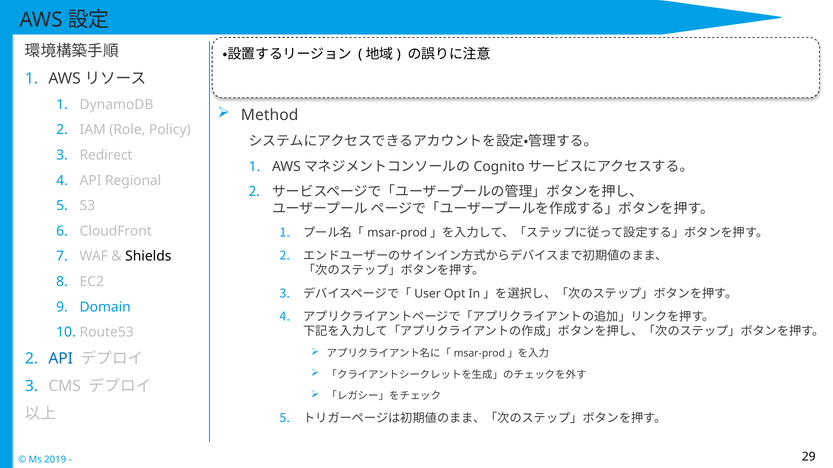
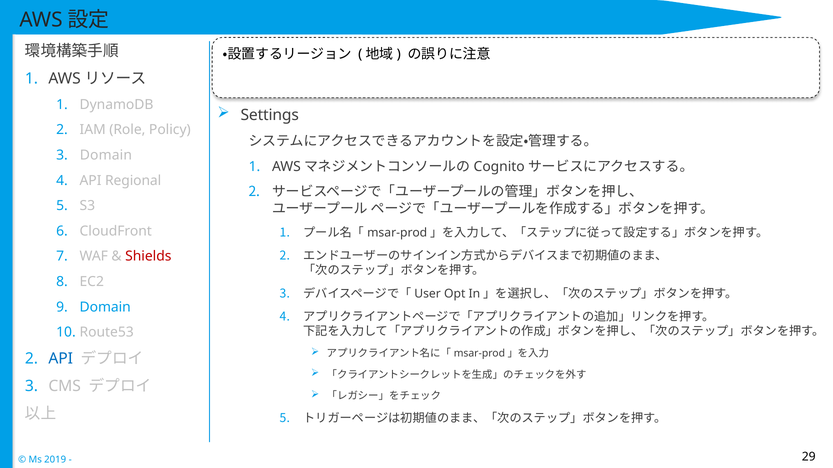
Method: Method -> Settings (270, 115)
Redirect: Redirect -> Domain (106, 155)
Shields colour: black -> red (148, 257)
